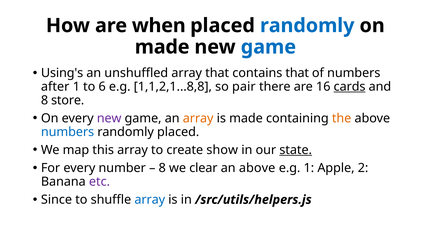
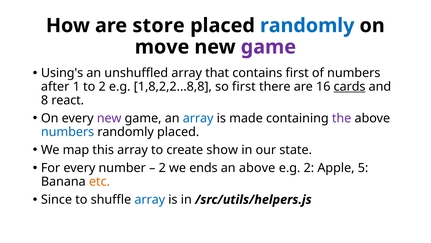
when: when -> store (159, 26)
made: made -> move (162, 47)
game colour: blue -> purple (268, 47)
contains that: that -> first (297, 73)
to 6: 6 -> 2 (102, 86)
1,1,2,1...8,8: 1,1,2,1...8,8 -> 1,8,2,2...8,8 (173, 86)
so pair: pair -> first (244, 86)
store: store -> react (68, 100)
array colour: orange -> blue (198, 118)
the colour: orange -> purple (342, 118)
state underline: present -> none (296, 150)
8: 8 -> 2 (162, 168)
clear: clear -> ends (203, 168)
e.g 1: 1 -> 2 (309, 168)
2: 2 -> 5 (363, 168)
etc colour: purple -> orange (99, 181)
